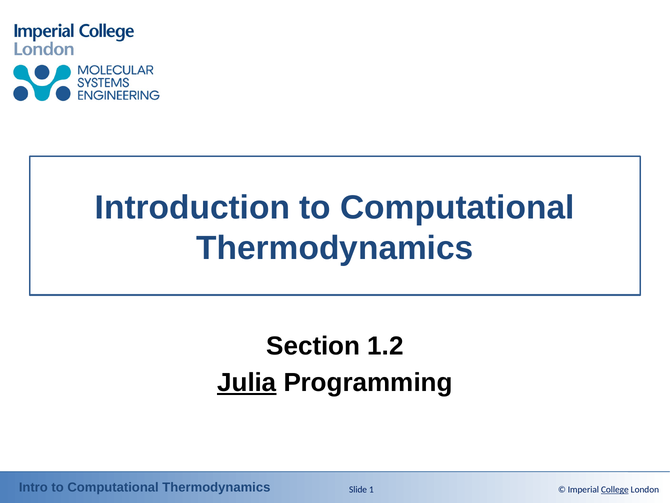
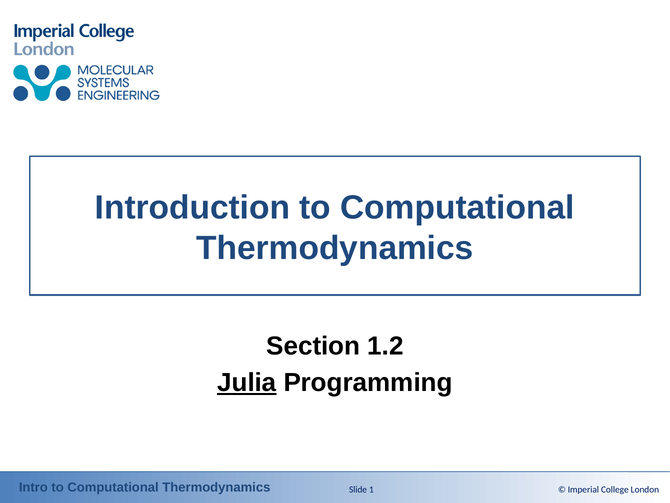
College underline: present -> none (615, 489)
